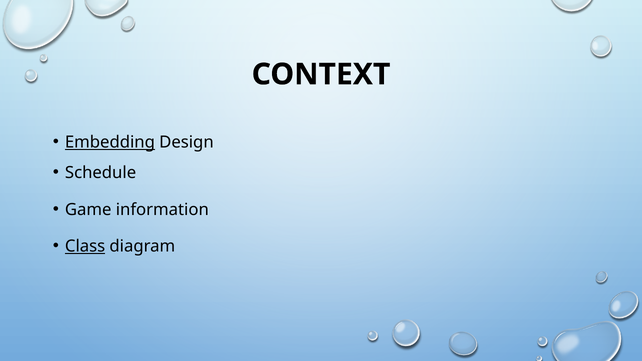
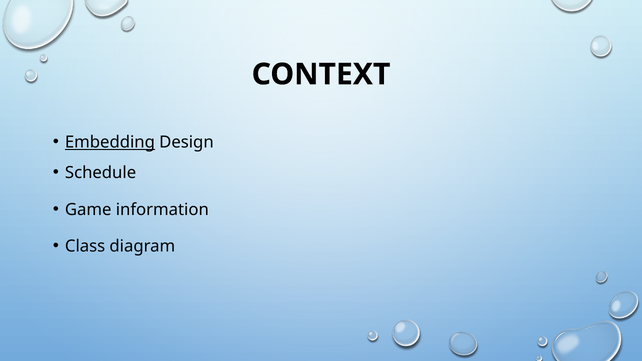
Class underline: present -> none (85, 246)
